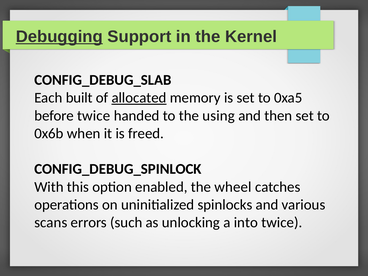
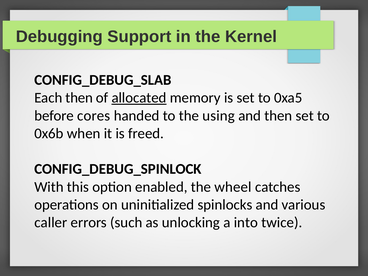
Debugging underline: present -> none (59, 37)
Each built: built -> then (79, 98)
before twice: twice -> cores (94, 116)
scans: scans -> caller (51, 222)
